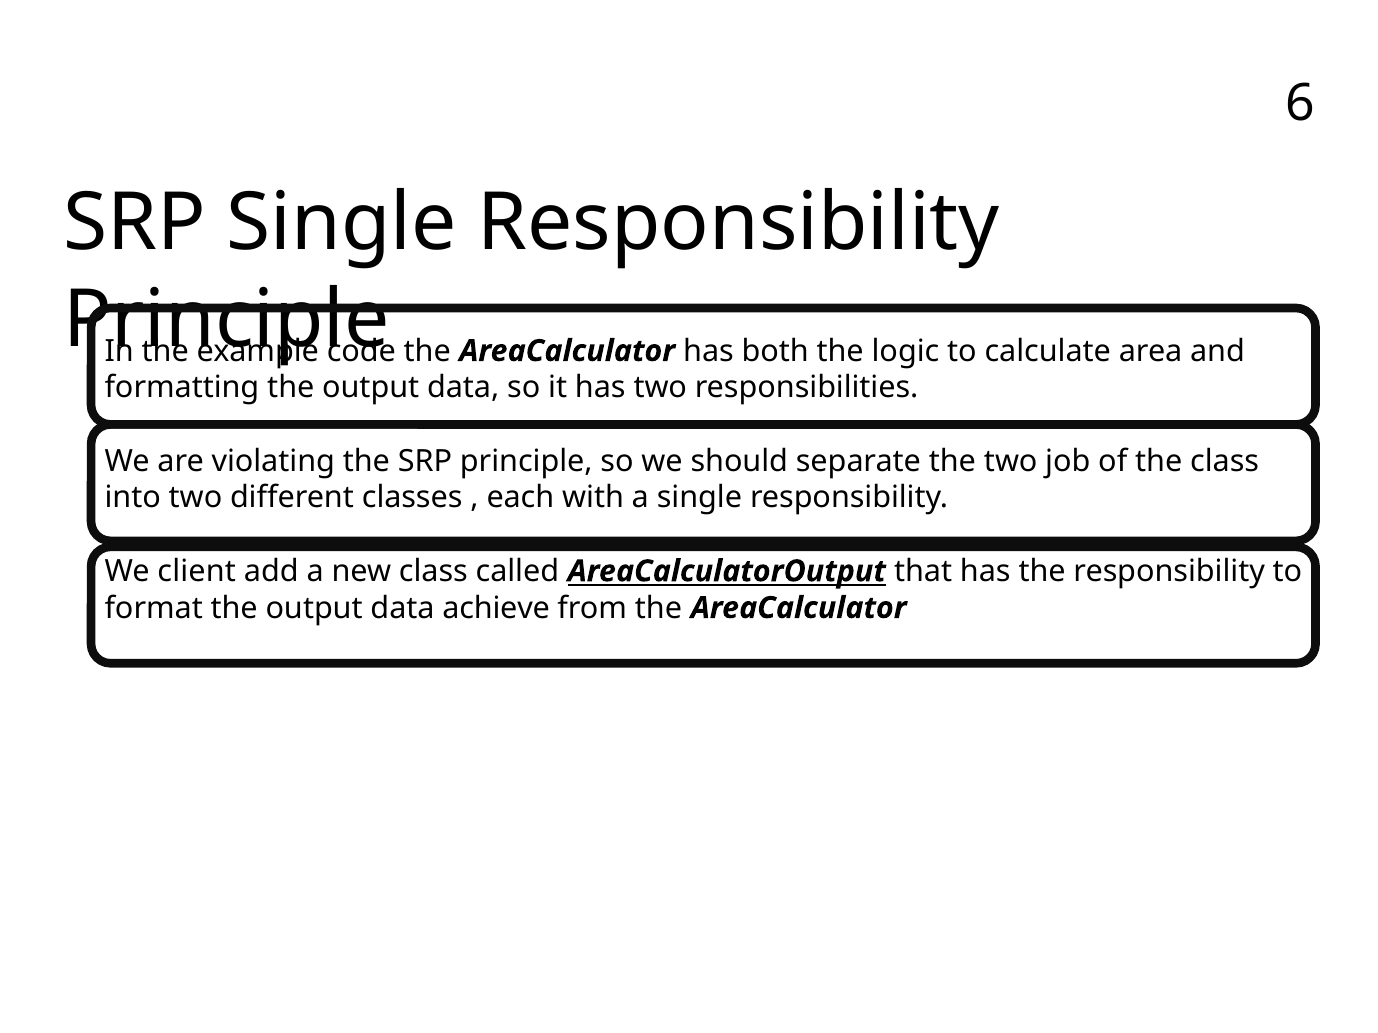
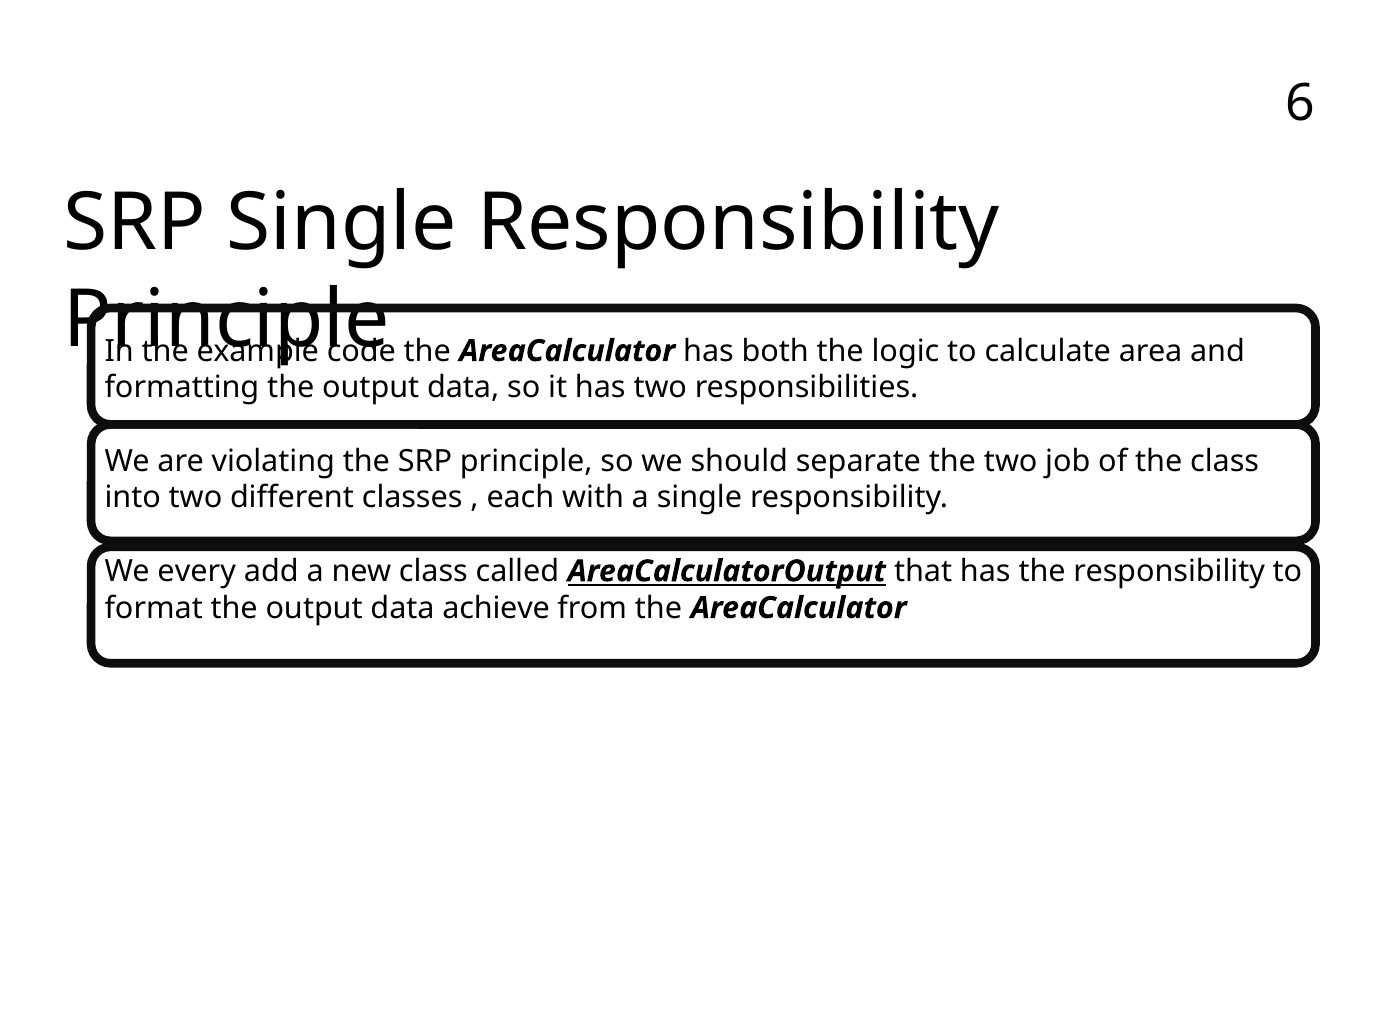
client: client -> every (197, 571)
